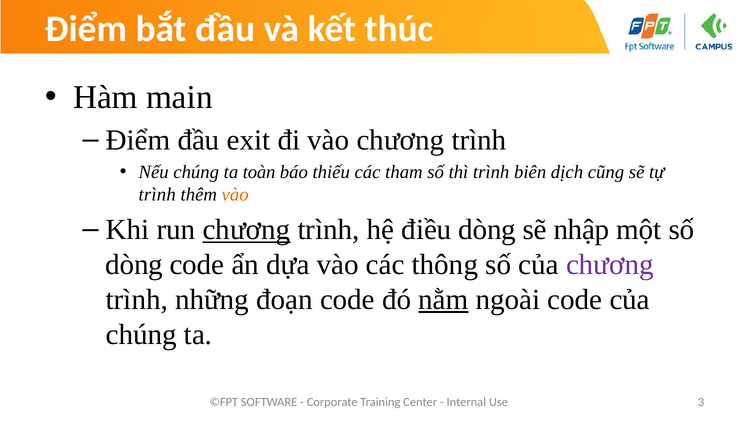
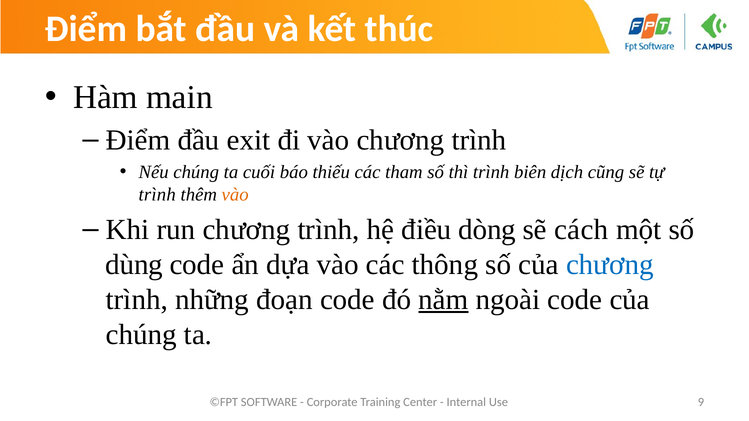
toàn: toàn -> cuối (259, 172)
chương underline: present -> none (246, 230)
nhập: nhập -> cách (581, 230)
dòng: dòng -> dùng (134, 265)
chương colour: purple -> blue (610, 265)
3: 3 -> 9 (701, 402)
